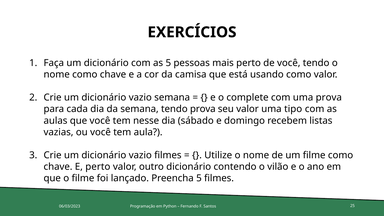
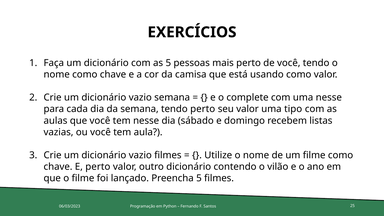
uma prova: prova -> nesse (329, 98)
tendo prova: prova -> perto (203, 109)
